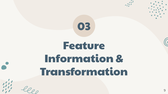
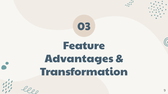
Information: Information -> Advantages (79, 59)
